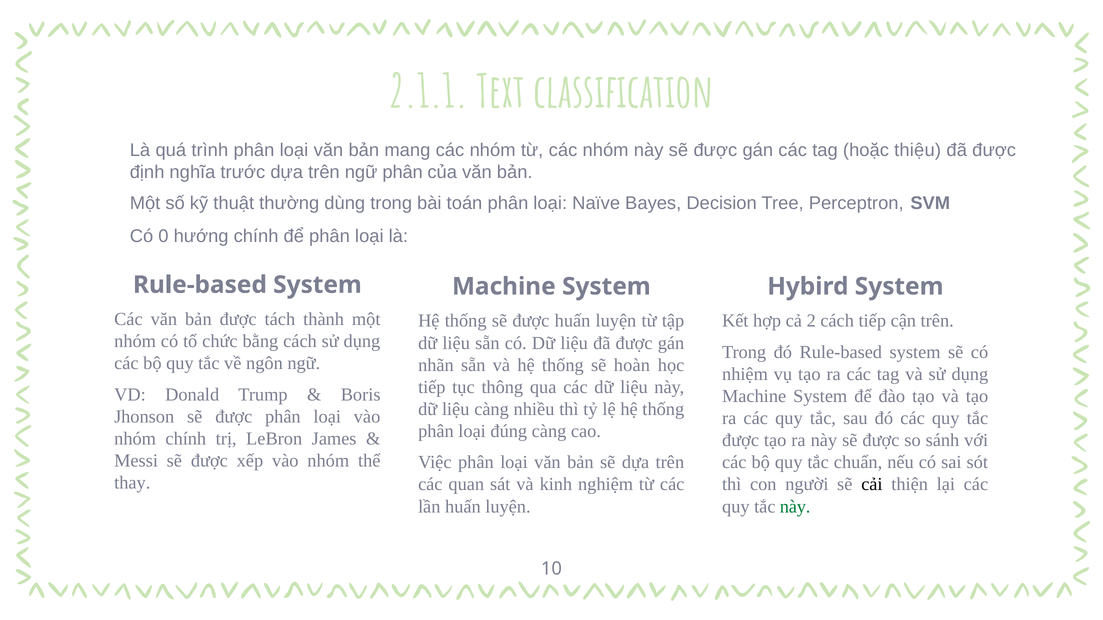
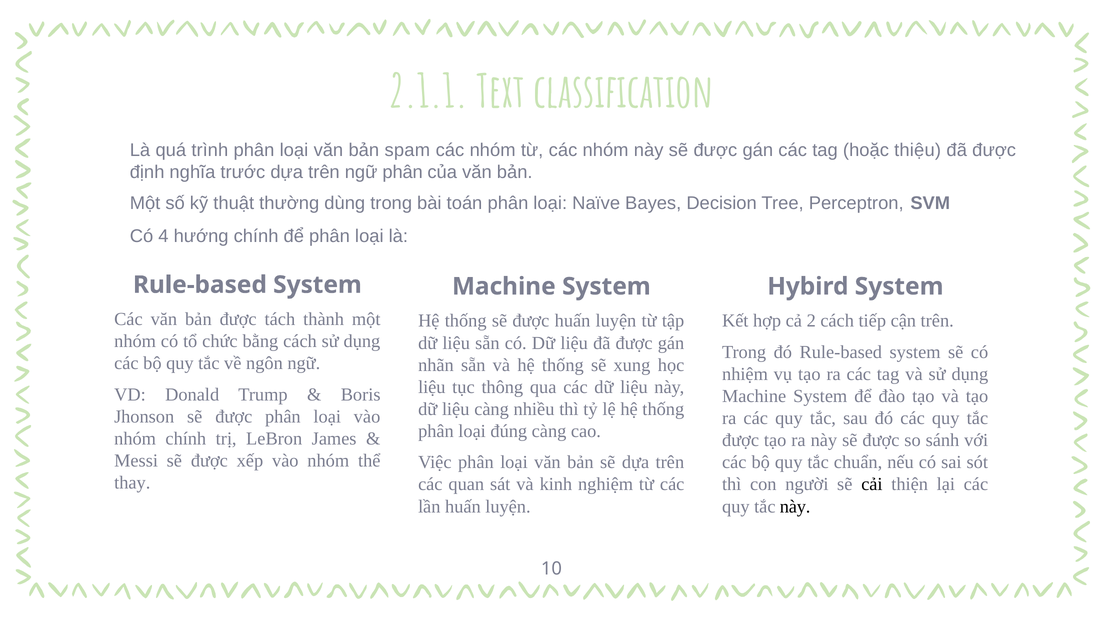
mang: mang -> spam (407, 150)
0: 0 -> 4 (163, 236)
hoàn: hoàn -> xung (632, 365)
tiếp: tiếp -> liệu (432, 387)
này colour: green -> black (795, 507)
